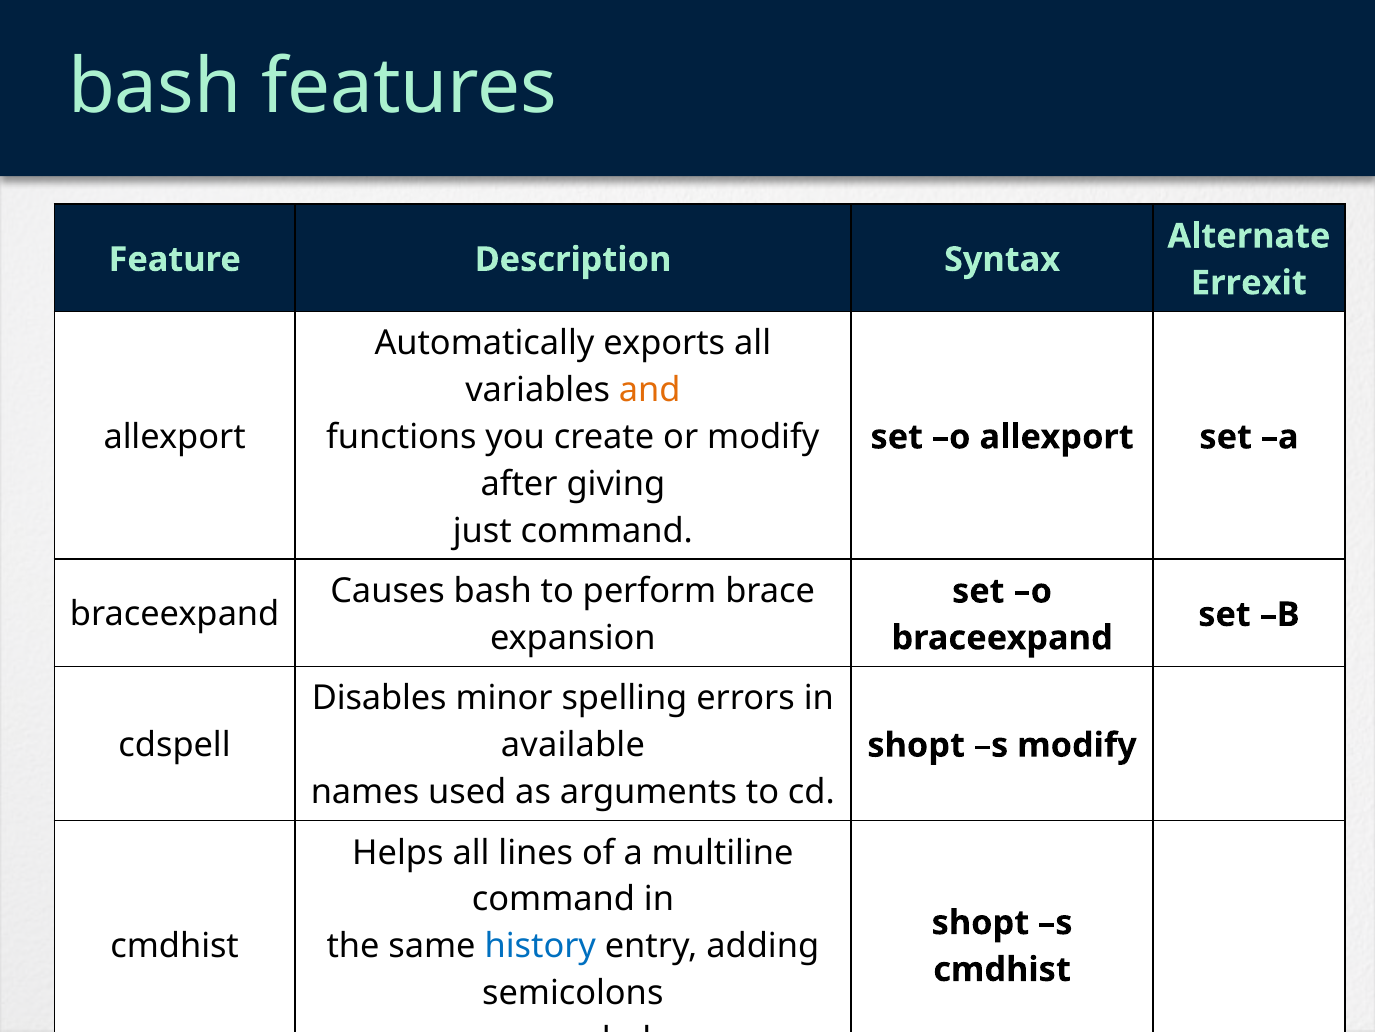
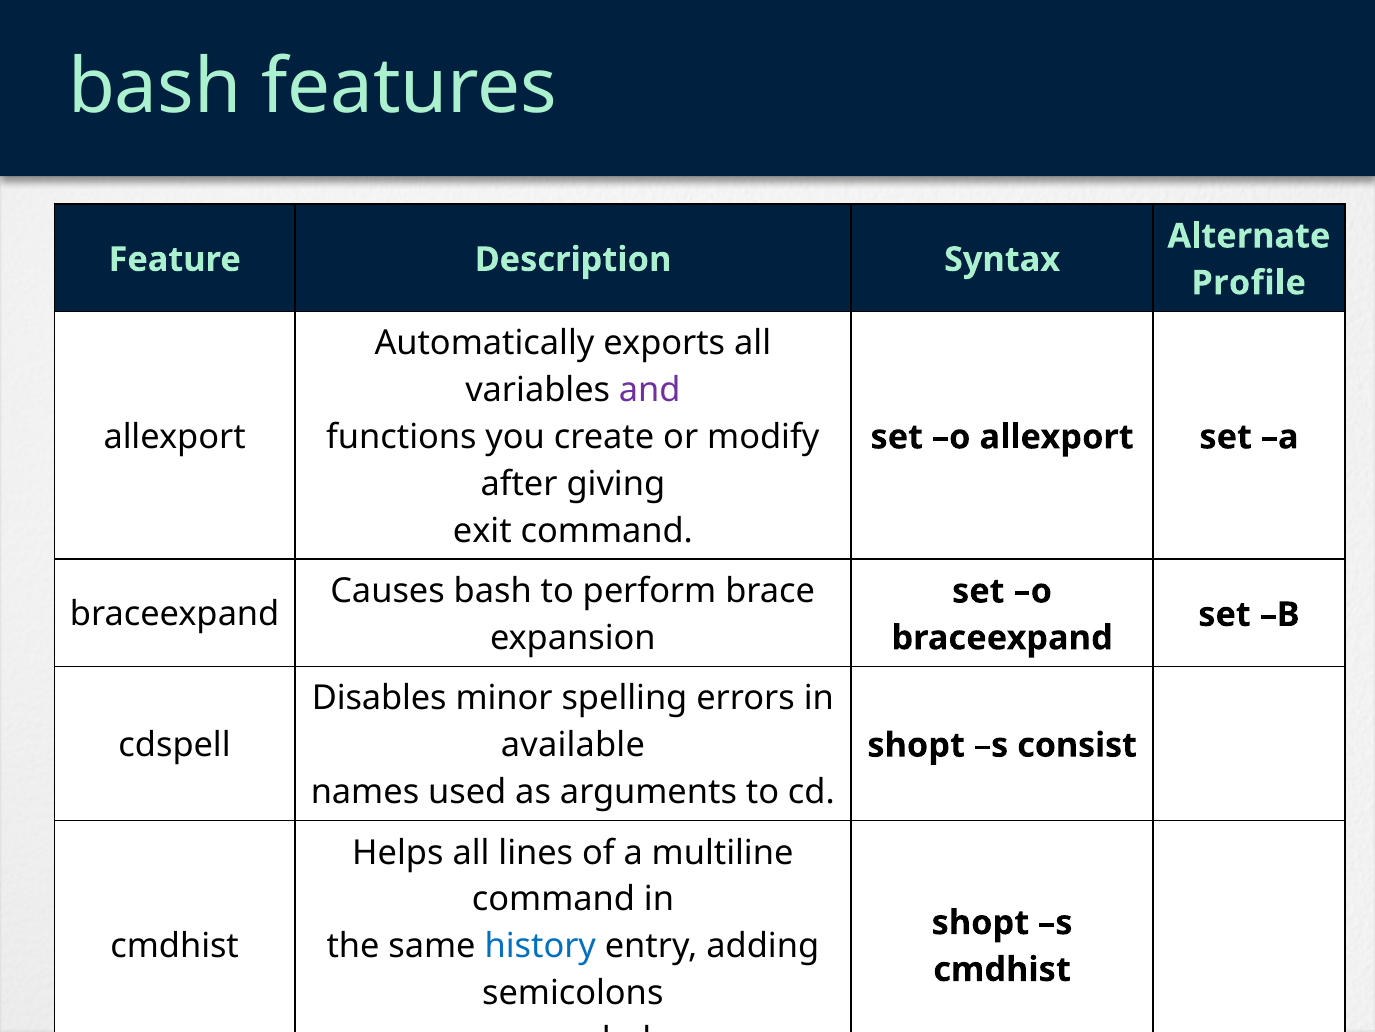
Errexit: Errexit -> Profile (1249, 283)
and colour: orange -> purple (650, 390)
just: just -> exit (482, 530)
s modify: modify -> consist (1077, 745)
